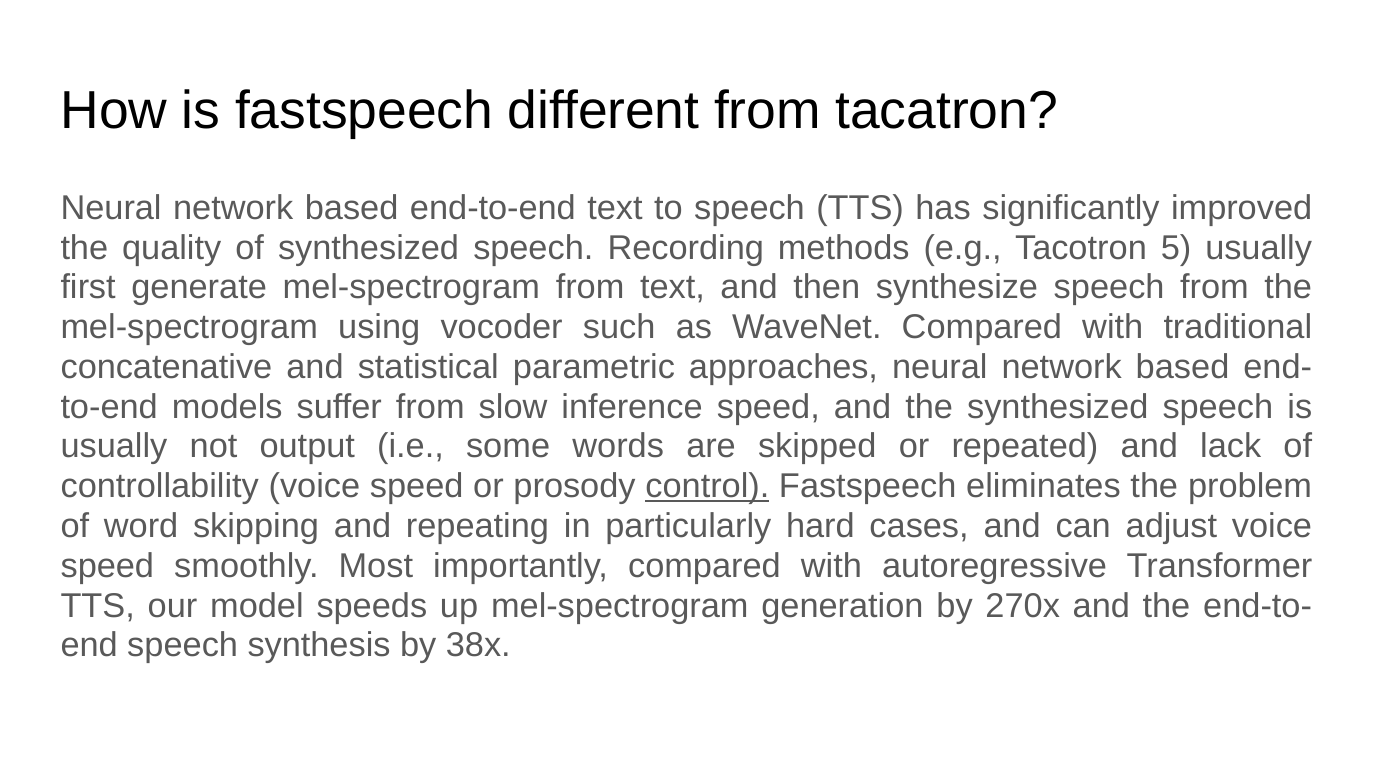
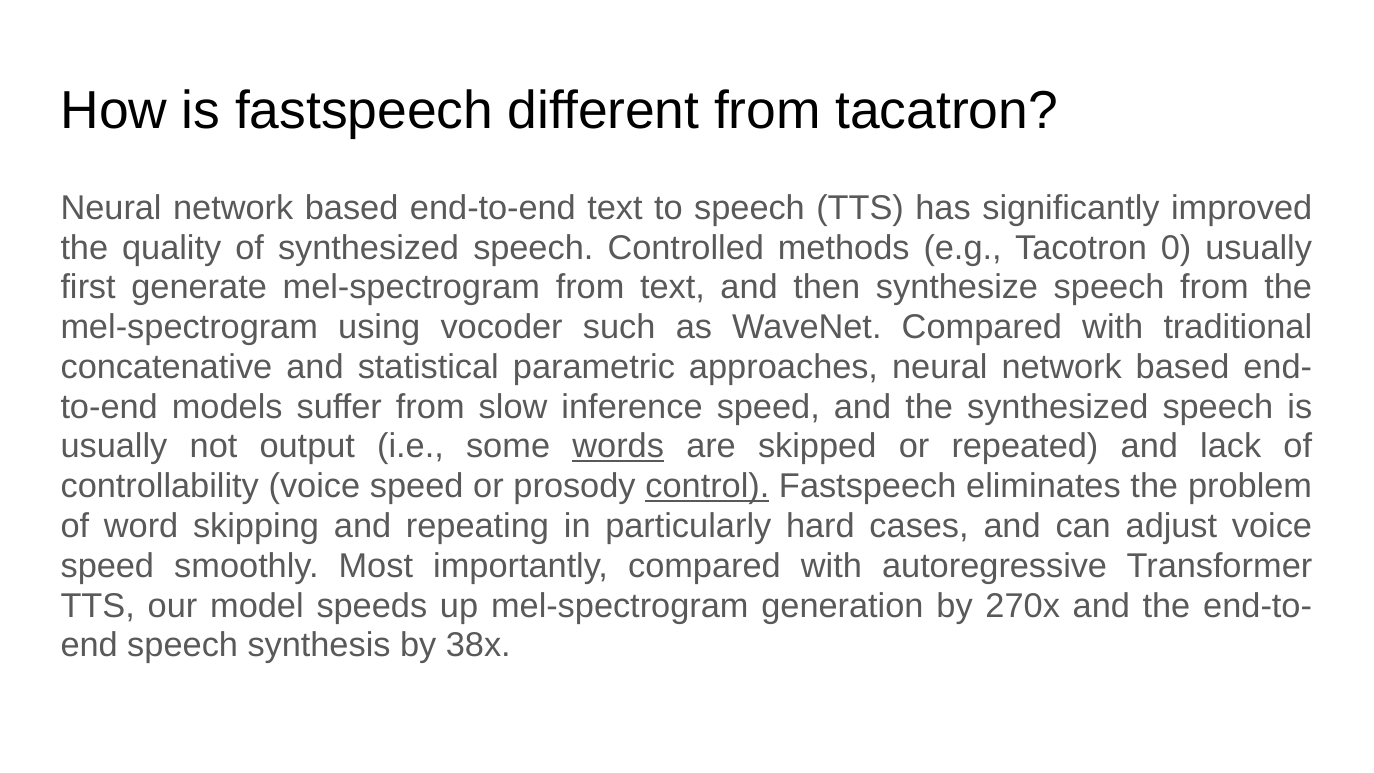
Recording: Recording -> Controlled (686, 248)
5: 5 -> 0 (1176, 248)
words underline: none -> present (618, 447)
